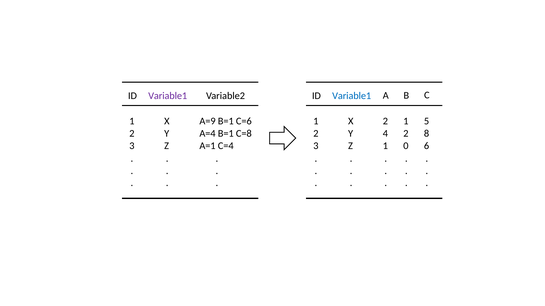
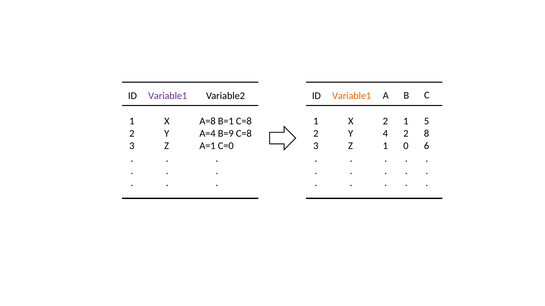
Variable1 colour: blue -> orange (352, 96)
A=9: A=9 -> A=8 (208, 121)
B=1 C=6: C=6 -> C=8 (244, 121)
A=4 B=1: B=1 -> B=9 (226, 134)
C=4: C=4 -> C=0 (226, 146)
